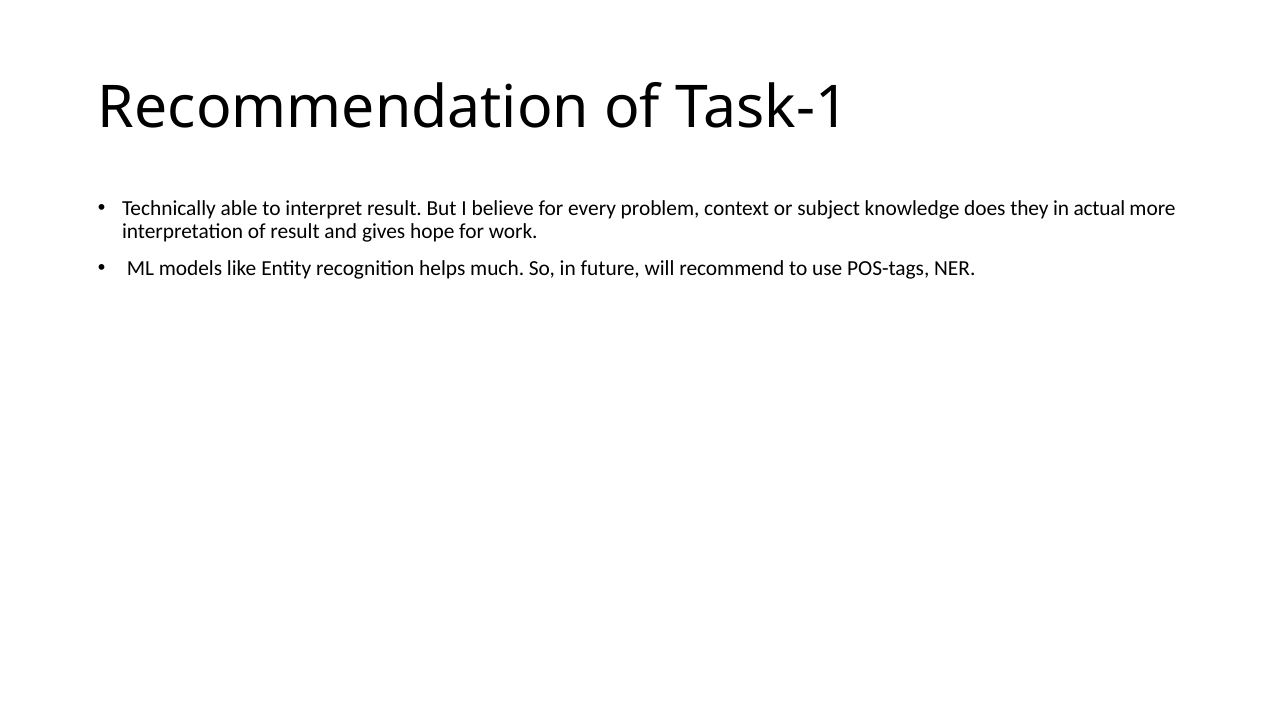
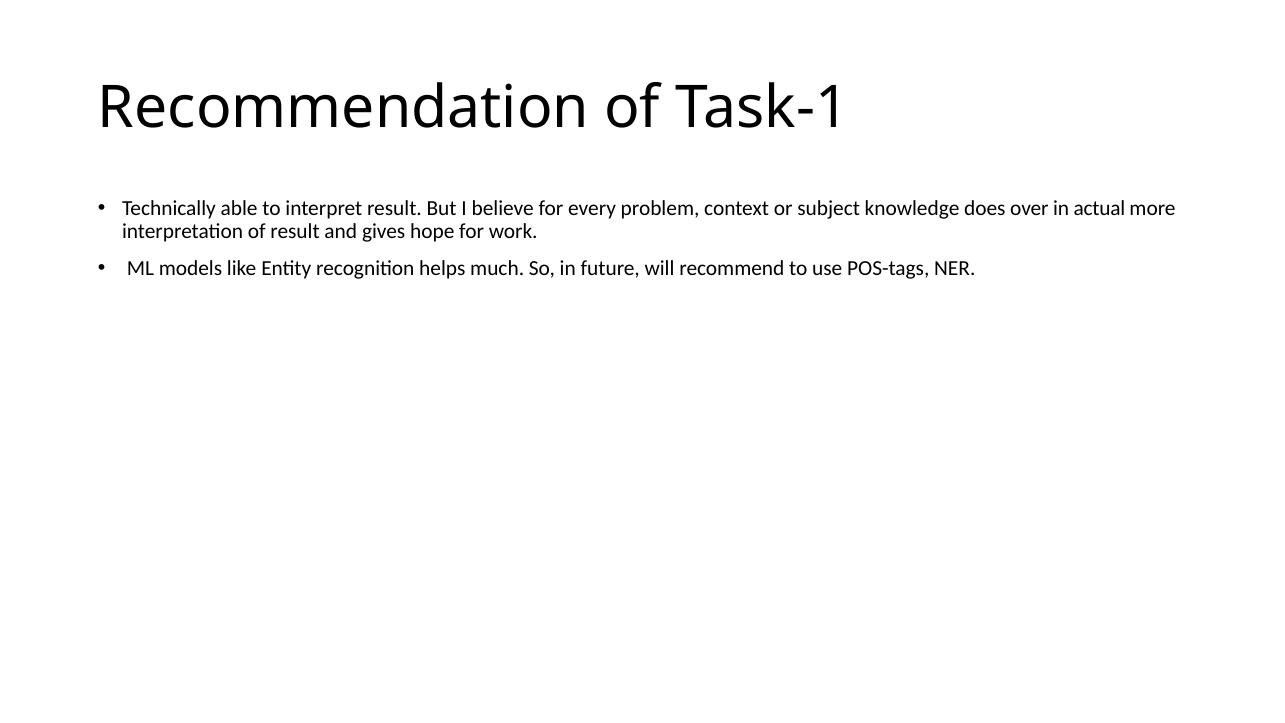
they: they -> over (1029, 209)
